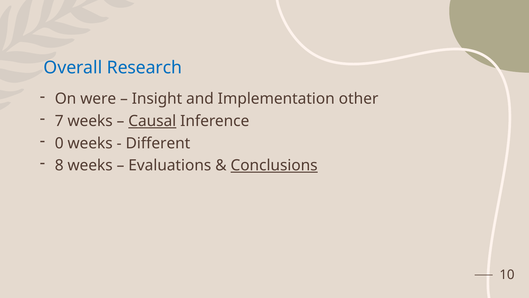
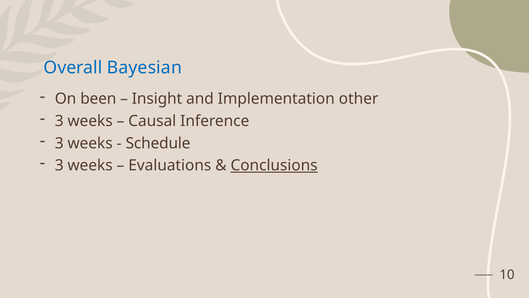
Research: Research -> Bayesian (144, 68)
were: were -> been (98, 99)
7: 7 -> 3 (59, 121)
Causal underline: present -> none (152, 121)
0: 0 -> 3 (59, 143)
Different: Different -> Schedule (158, 143)
8: 8 -> 3 (59, 165)
